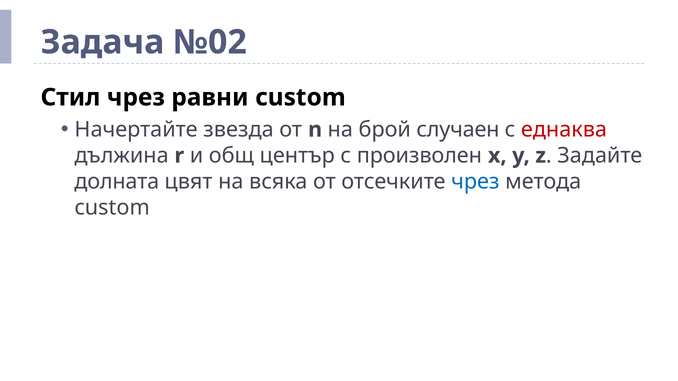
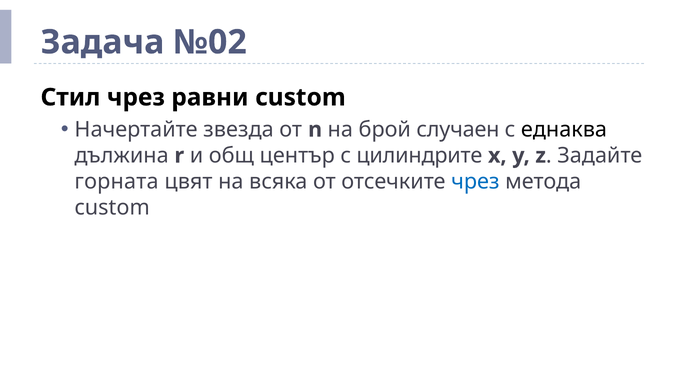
еднаква colour: red -> black (564, 130)
произволен: произволен -> цилиндрите (419, 156)
долната: долната -> горната (117, 182)
